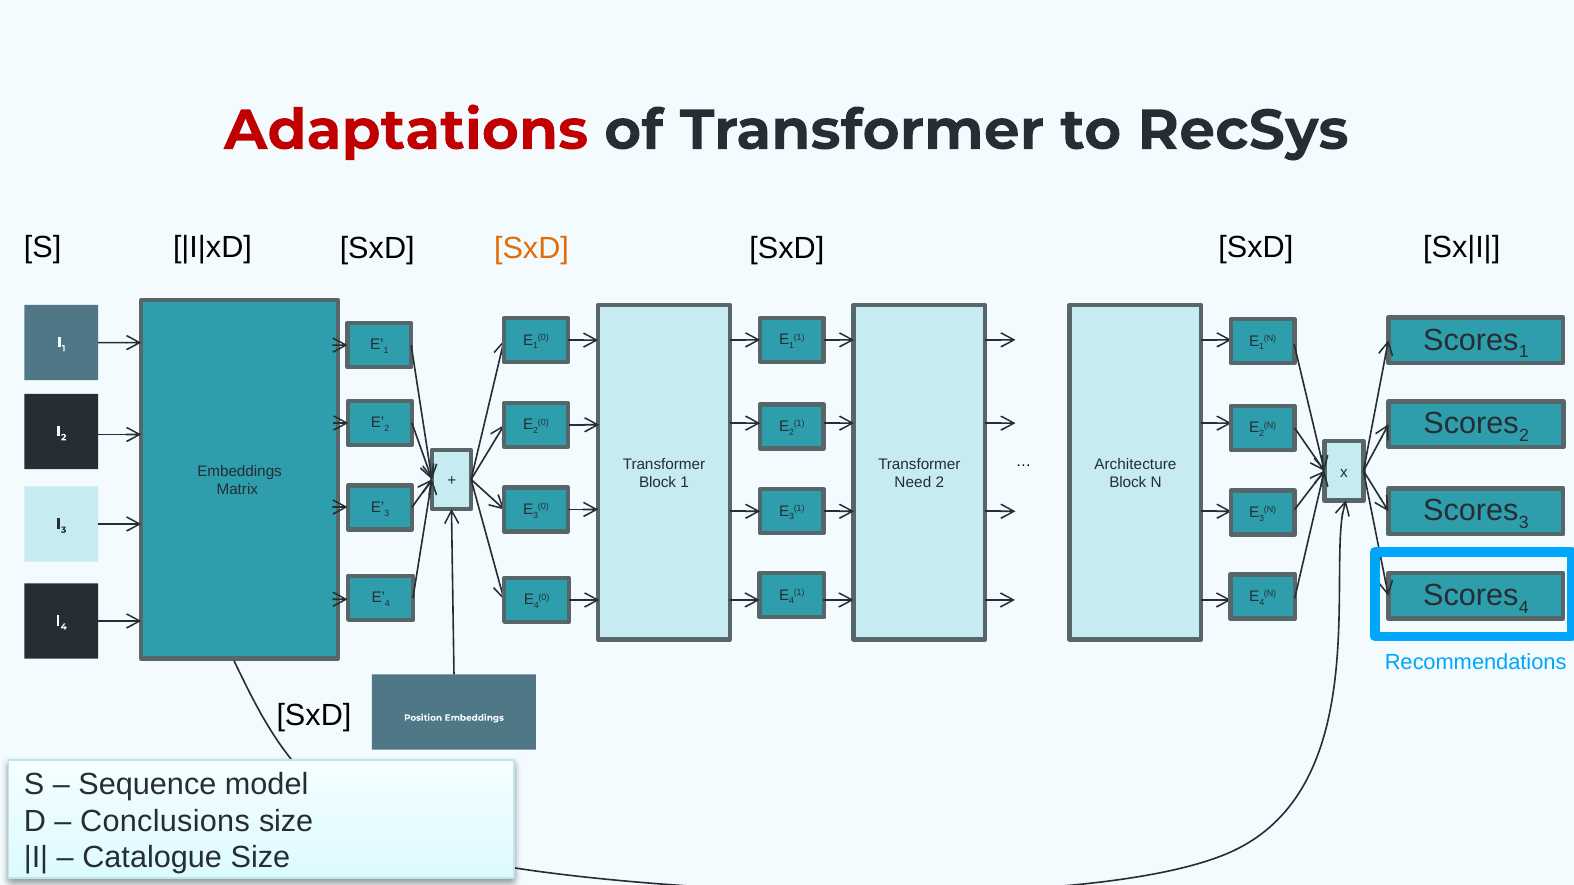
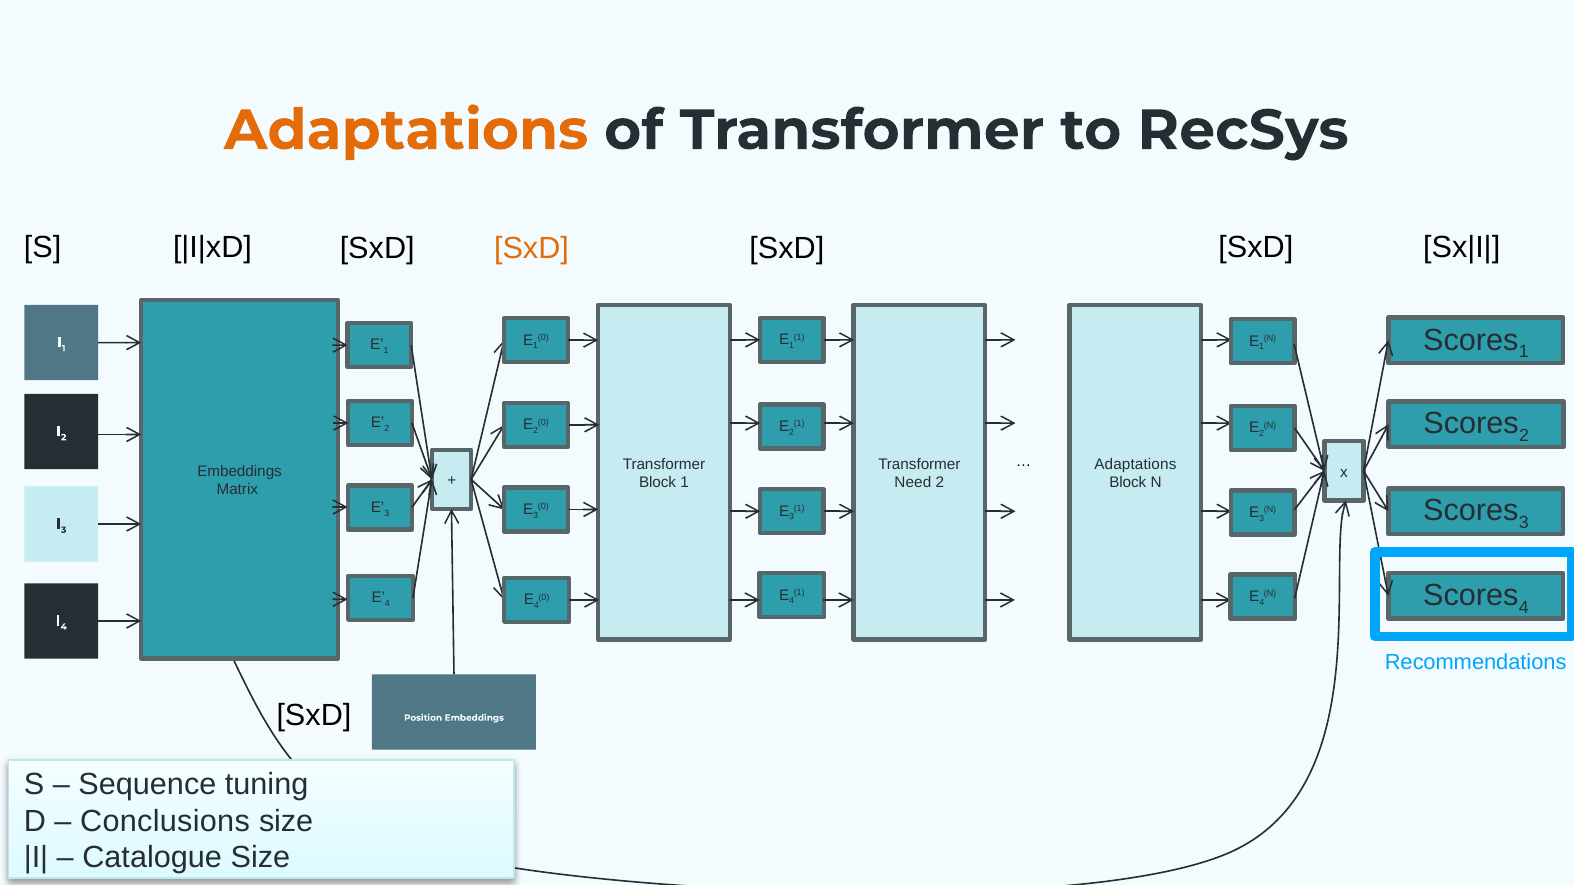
Adaptations colour: red -> orange (406, 130)
Architecture: Architecture -> Adaptations (1135, 464)
model: model -> tuning (267, 785)
